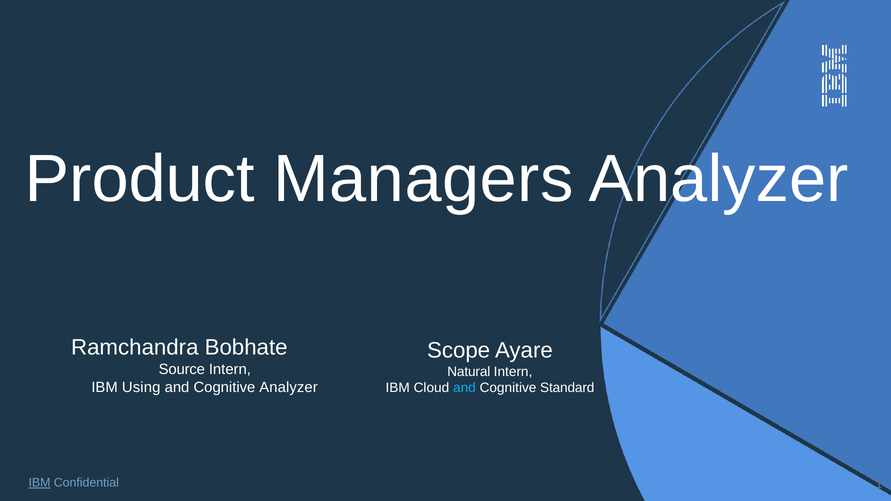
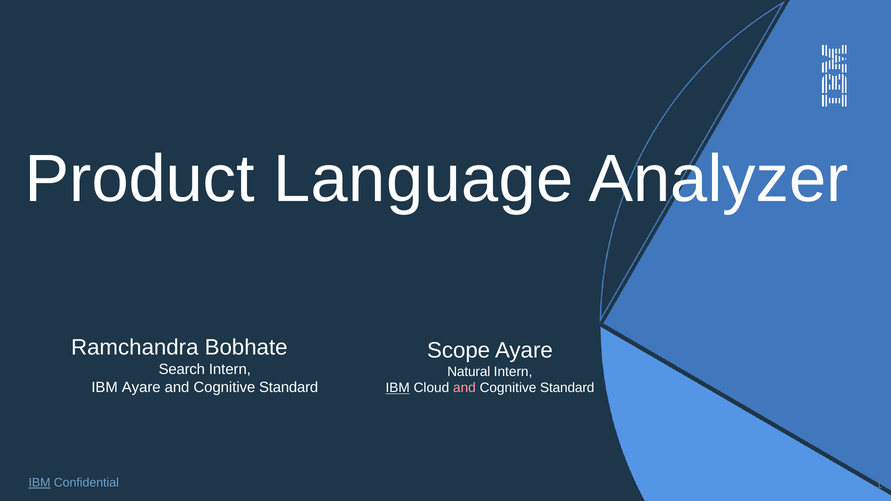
Managers: Managers -> Language (423, 179)
Source: Source -> Search (182, 370)
IBM Using: Using -> Ayare (141, 387)
Analyzer: Analyzer -> Standard (289, 387)
IBM underline: none -> present (398, 388)
and colour: light blue -> pink (464, 388)
